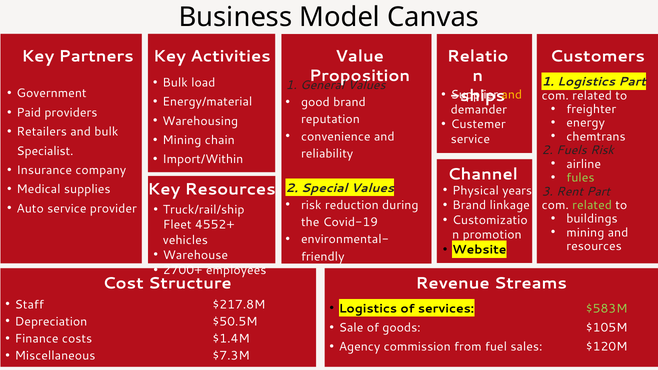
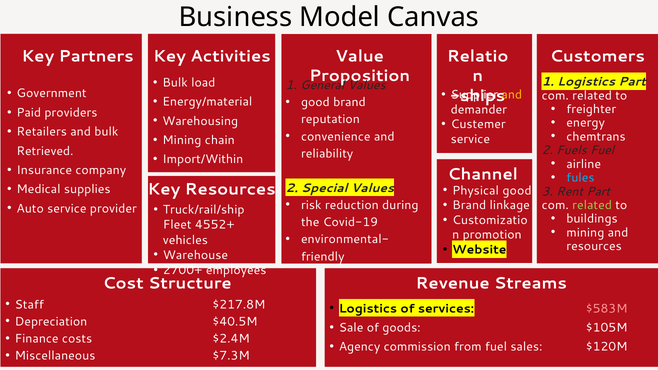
Fuels Risk: Risk -> Fuel (602, 150)
Specialist: Specialist -> Retrieved (45, 151)
fules colour: light green -> light blue (580, 178)
Physical years: years -> good (517, 191)
$583M colour: light green -> pink (607, 309)
$50.5M: $50.5M -> $40.5M (235, 322)
$1.4M: $1.4M -> $2.4M (231, 339)
